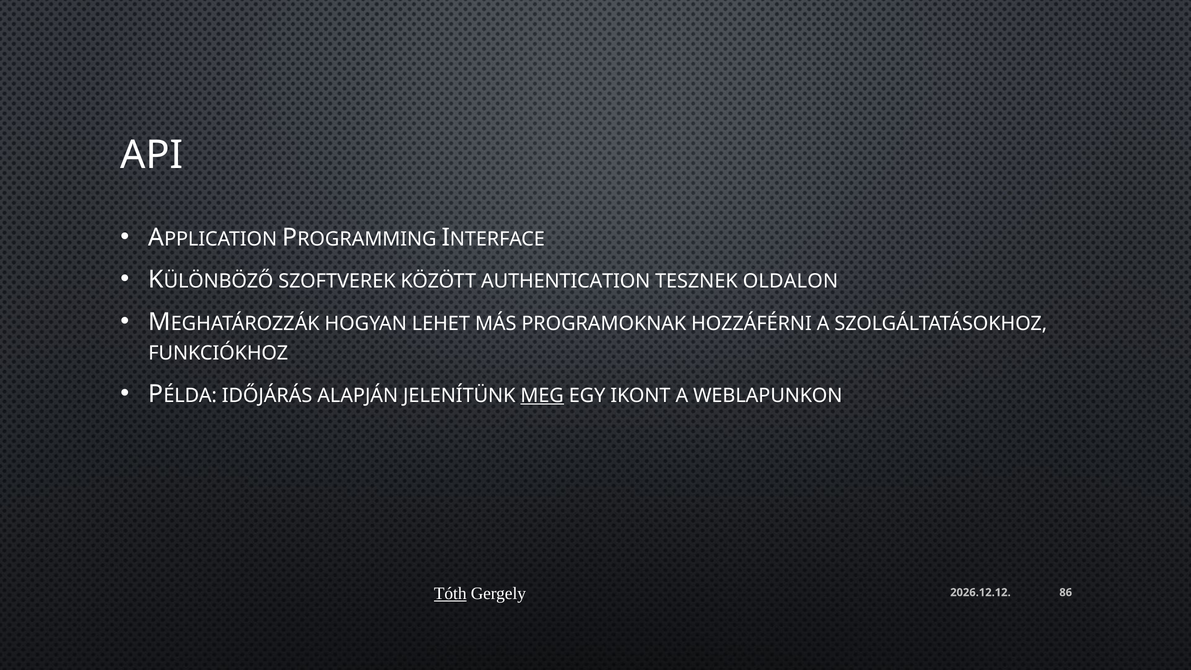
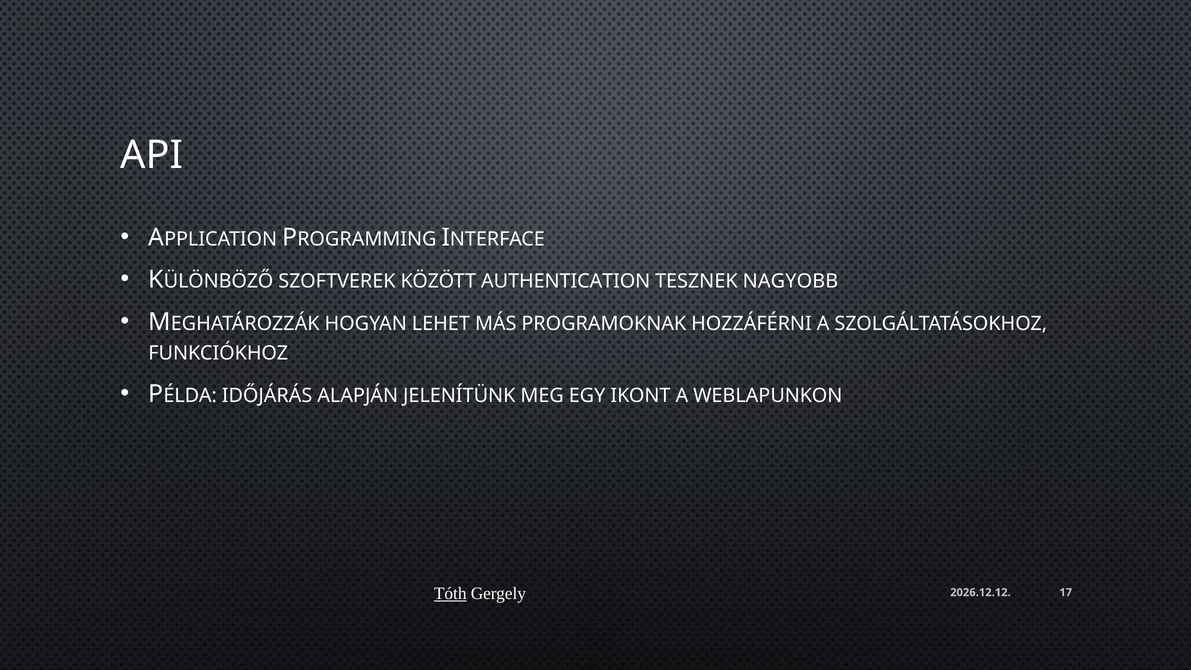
OLDALON: OLDALON -> NAGYOBB (790, 281)
MEG underline: present -> none (542, 395)
86: 86 -> 17 (1066, 592)
